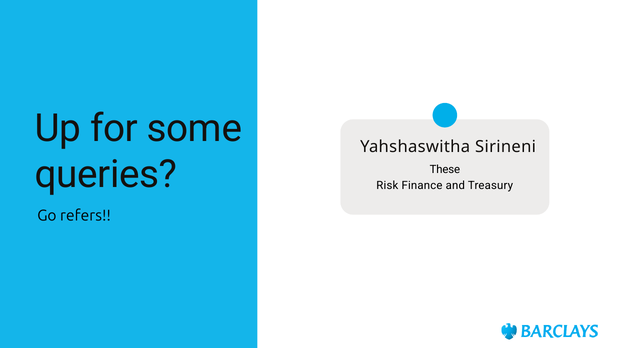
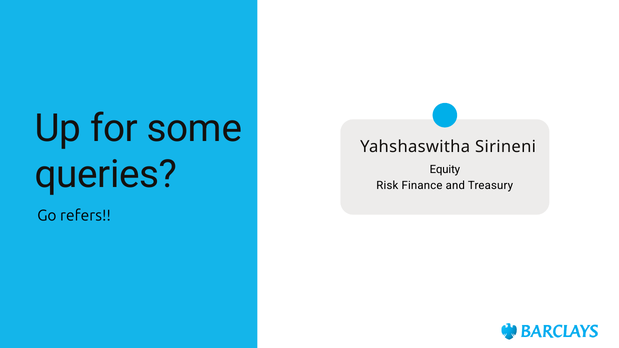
These: These -> Equity (445, 170)
